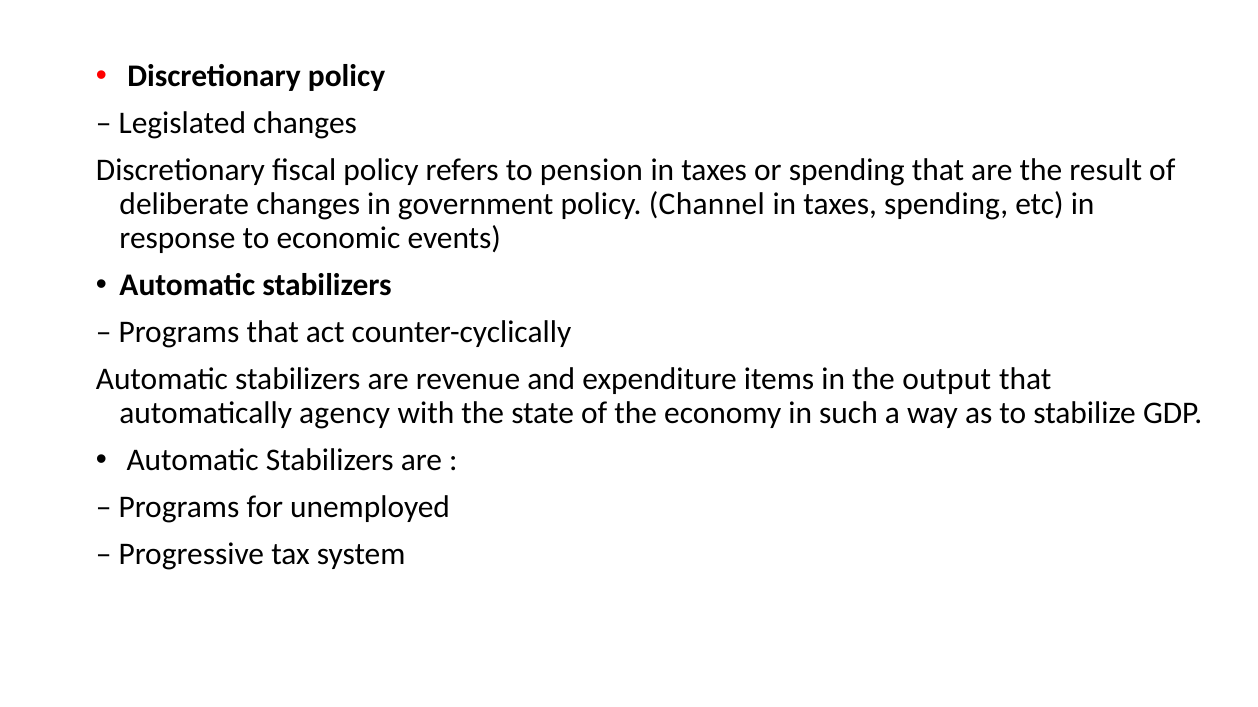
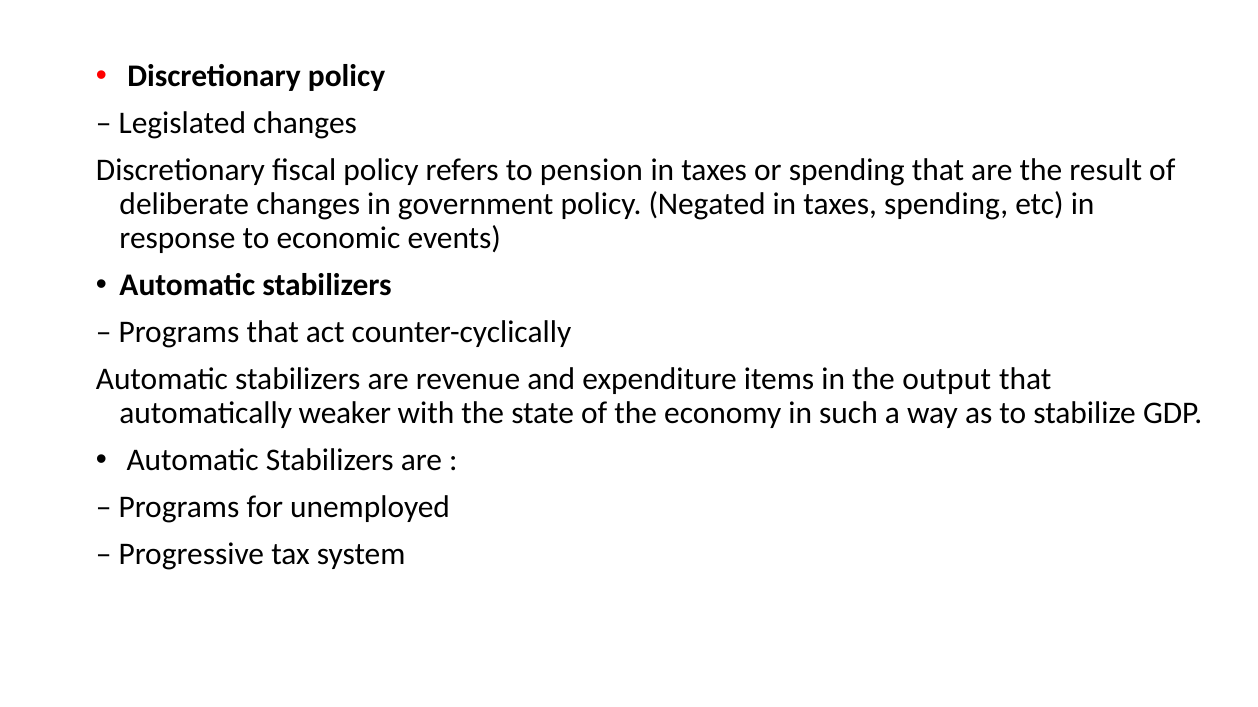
Channel: Channel -> Negated (707, 205)
agency: agency -> weaker (345, 414)
